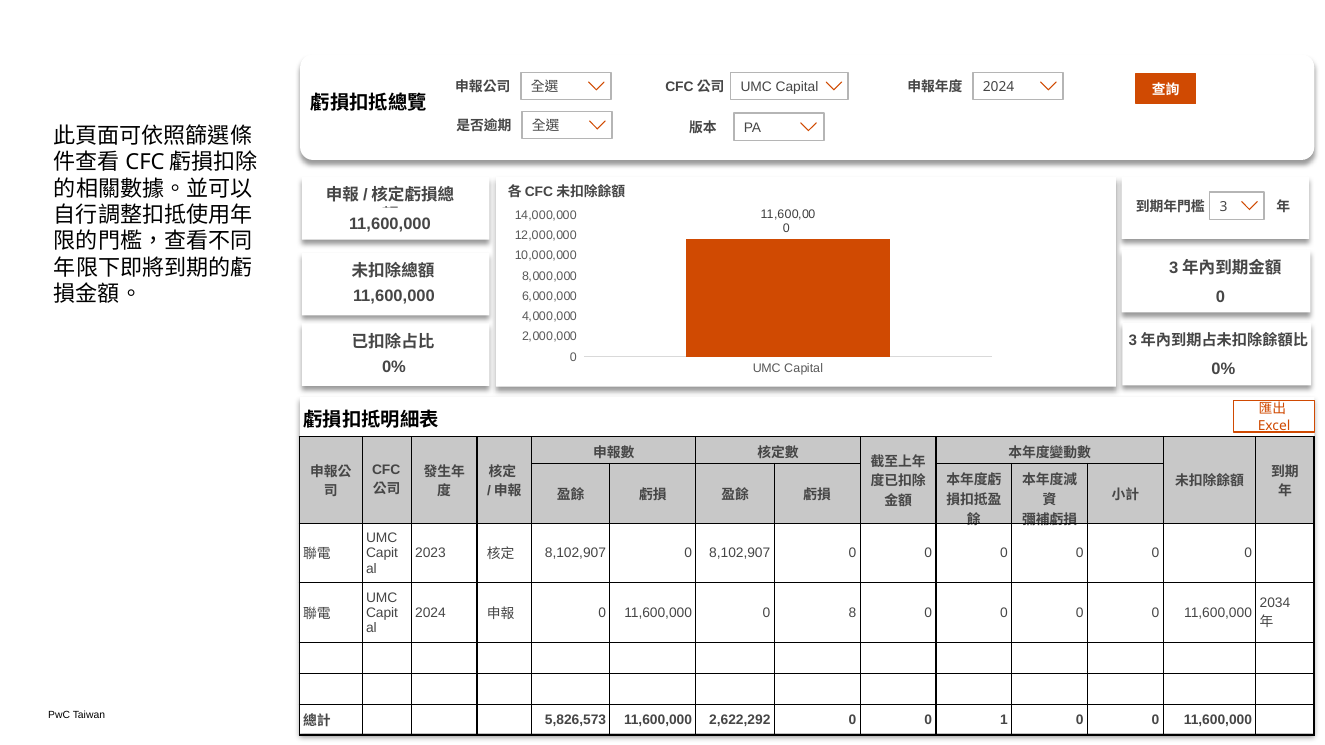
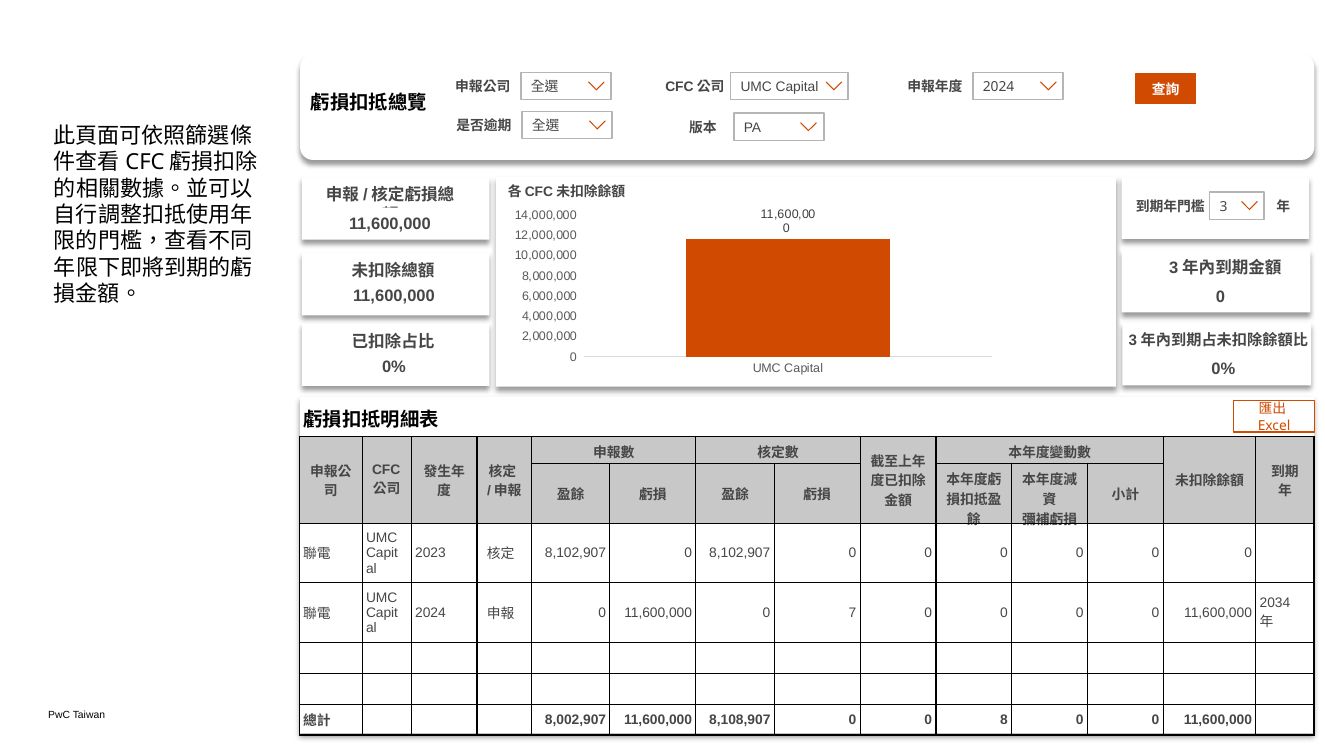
8: 8 -> 7 (853, 613)
5,826,573: 5,826,573 -> 8,002,907 (576, 720)
2,622,292: 2,622,292 -> 8,108,907 (740, 720)
1: 1 -> 8 (1004, 720)
